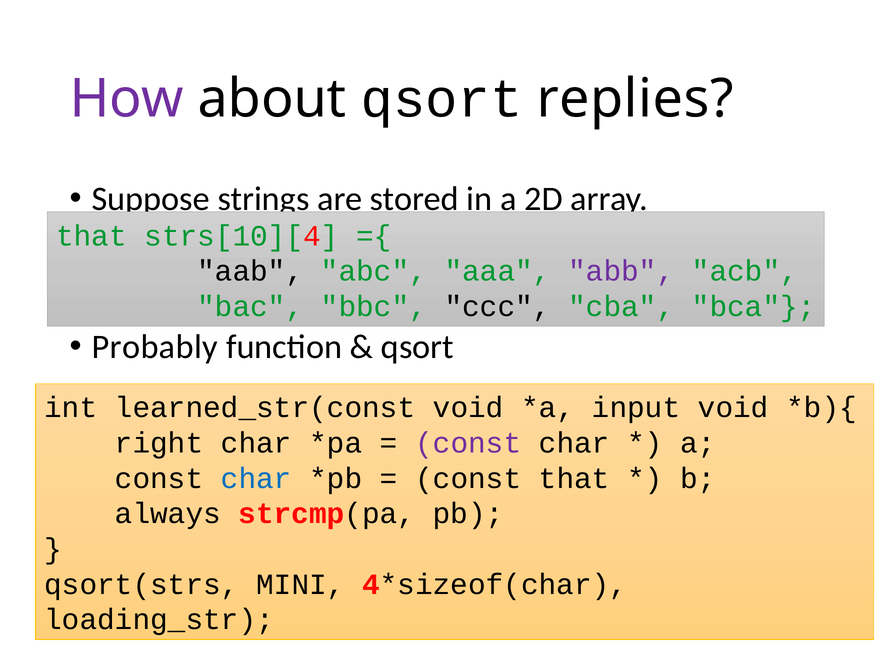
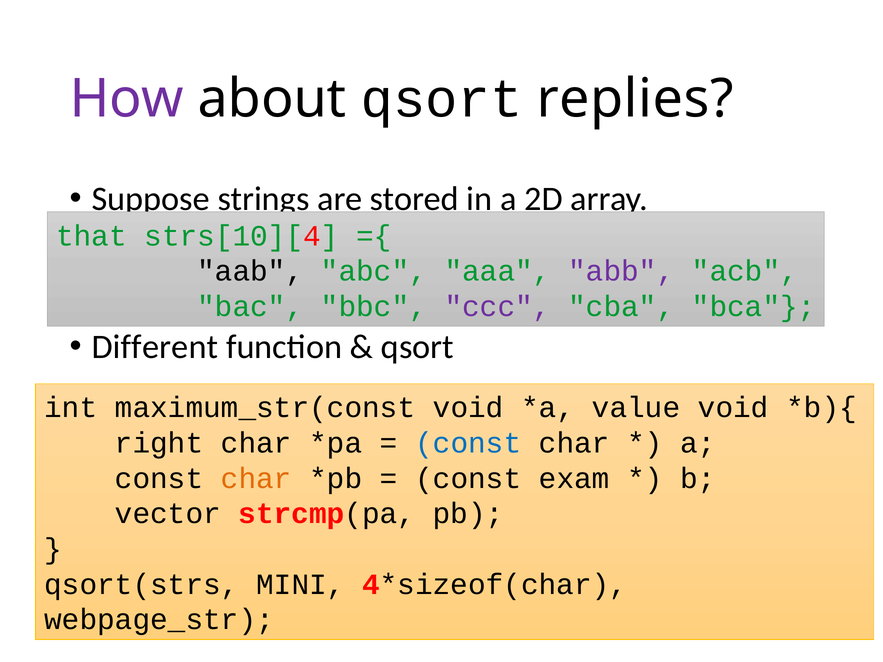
ccc colour: black -> purple (498, 307)
Probably: Probably -> Different (155, 347)
learned_str(const: learned_str(const -> maximum_str(const (265, 408)
input: input -> value (636, 408)
const colour: purple -> blue (468, 443)
char colour: blue -> orange (256, 479)
const that: that -> exam (574, 479)
always: always -> vector (168, 514)
loading_str: loading_str -> webpage_str (159, 620)
